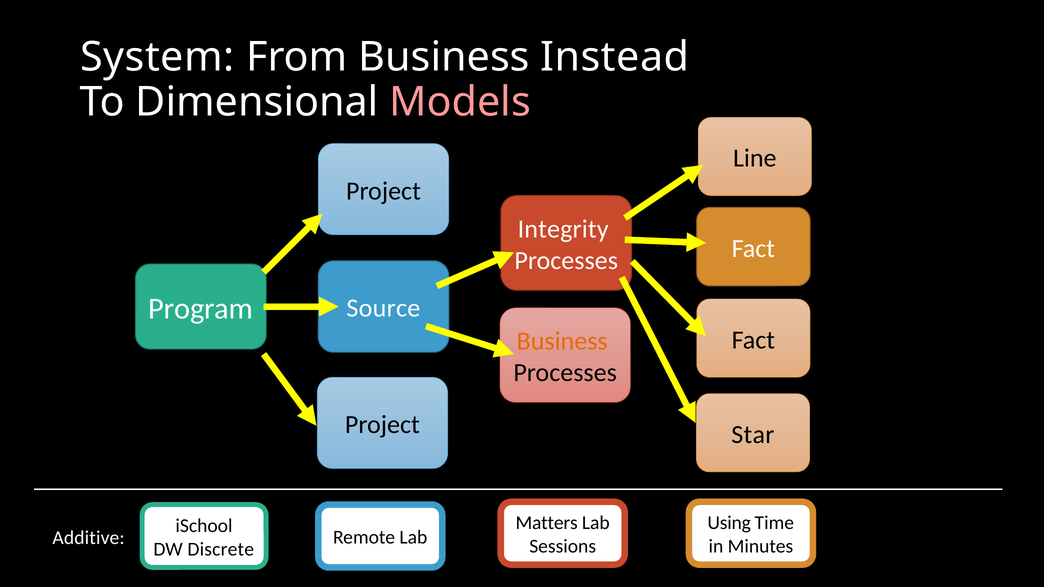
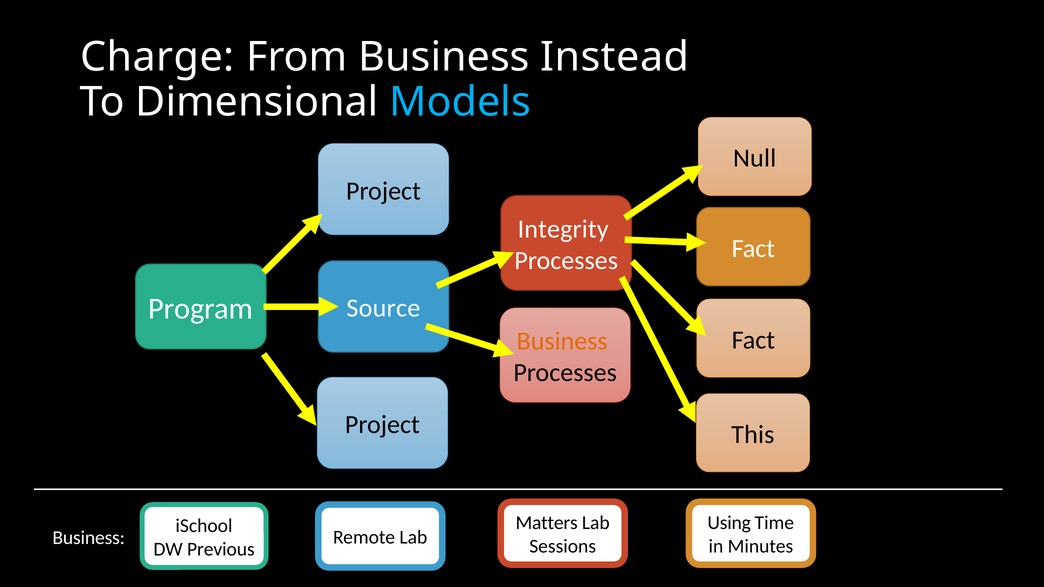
System: System -> Charge (157, 57)
Models colour: pink -> light blue (460, 102)
Line: Line -> Null (755, 158)
Star: Star -> This (753, 435)
Additive: Additive -> Business (89, 538)
Discrete: Discrete -> Previous (221, 549)
